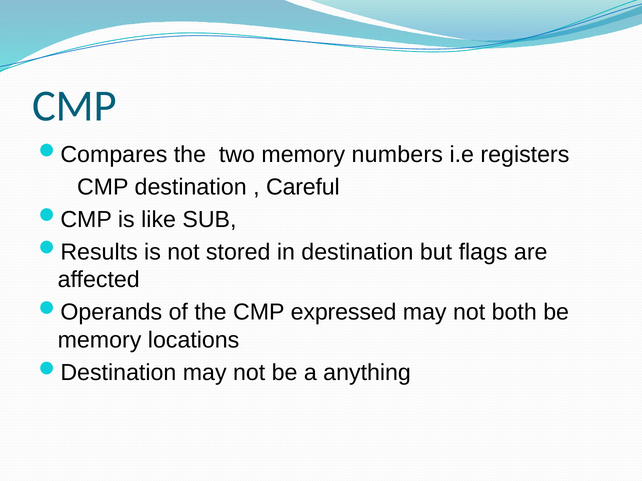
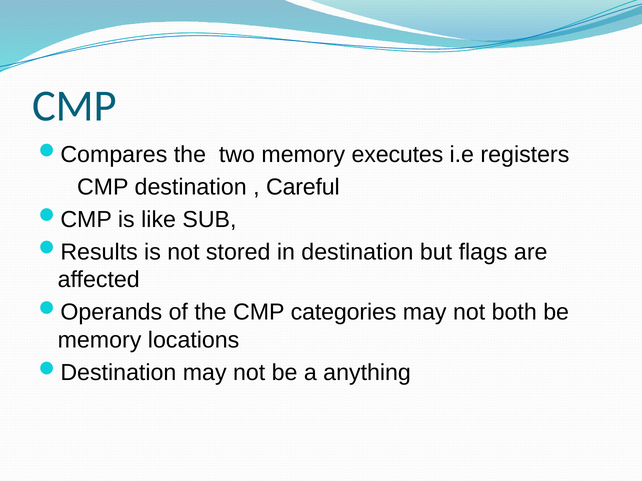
numbers: numbers -> executes (397, 155)
expressed: expressed -> categories (344, 313)
